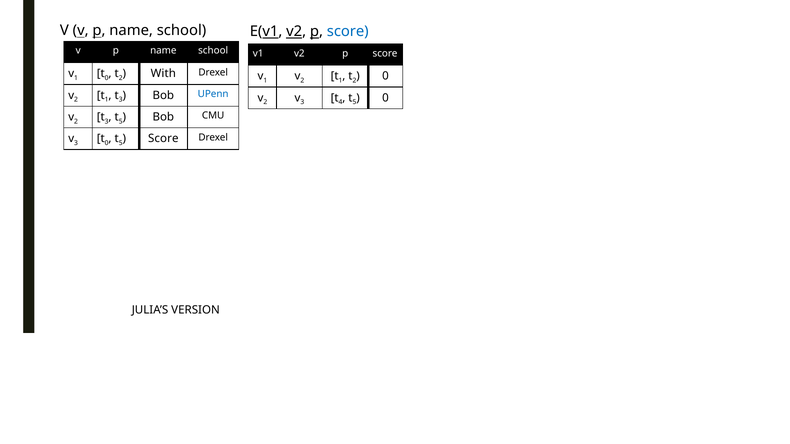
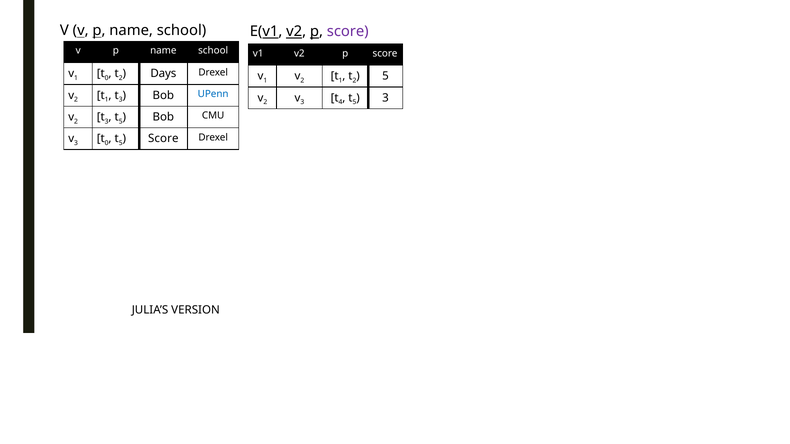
score colour: blue -> purple (348, 31)
With: With -> Days (163, 74)
0: 0 -> 5 (385, 76)
0: 0 -> 3 (385, 98)
